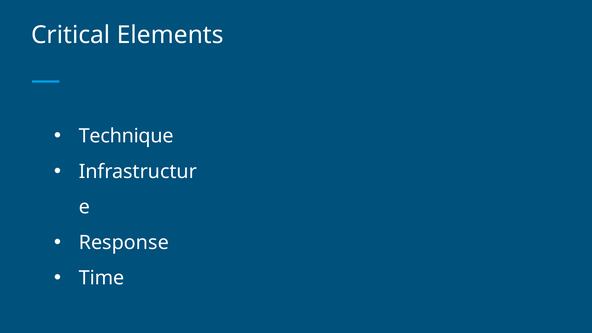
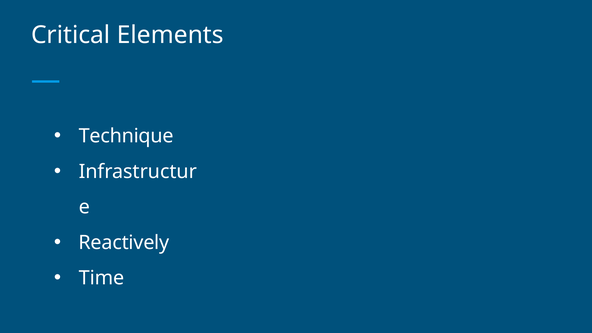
Response: Response -> Reactively (124, 243)
